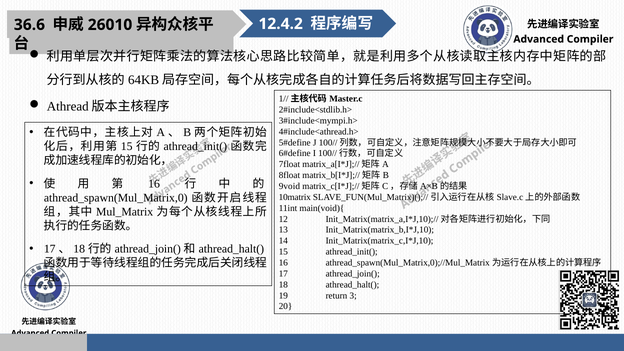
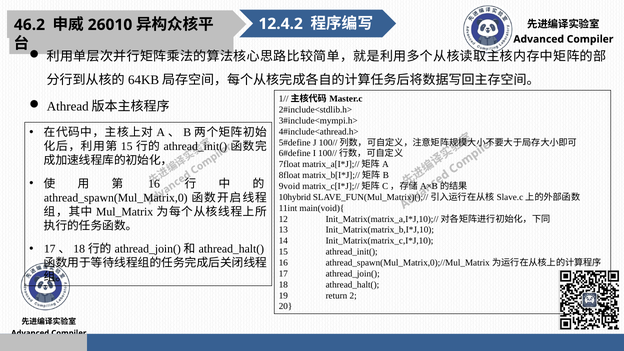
36.6: 36.6 -> 46.2 (29, 25)
10matrix: 10matrix -> 10hybrid (295, 197)
3: 3 -> 2 (353, 296)
